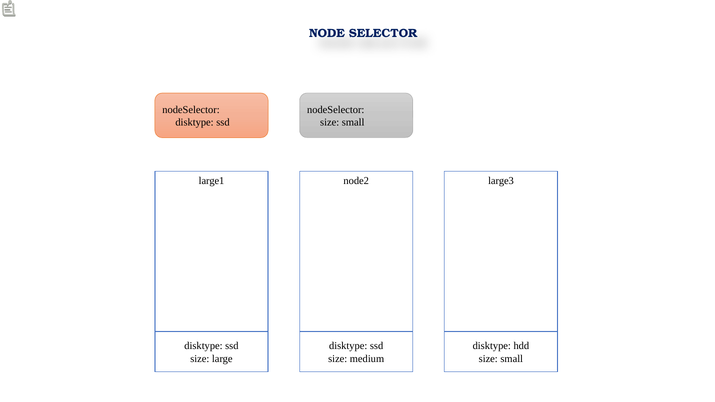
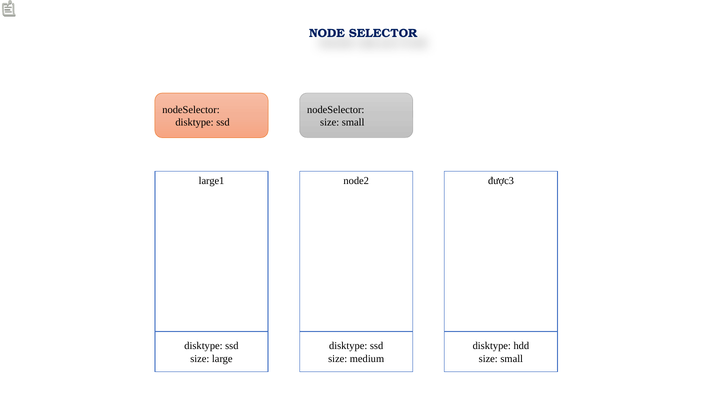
large3: large3 -> được3 (501, 181)
